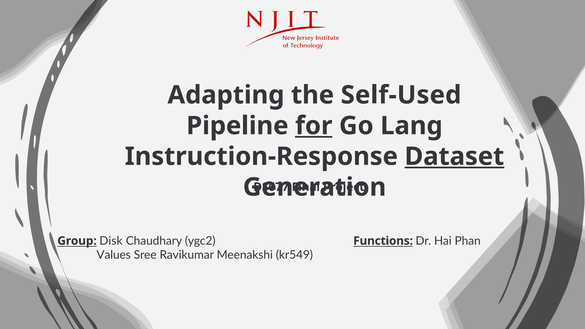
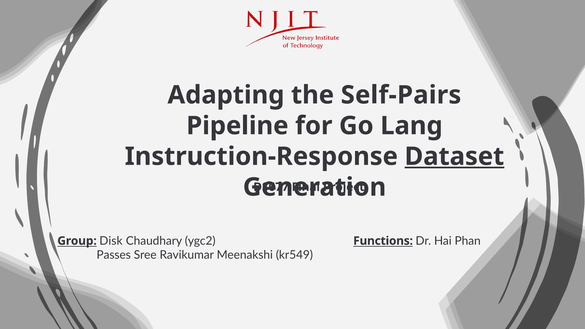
Self-Used: Self-Used -> Self-Pairs (401, 95)
for underline: present -> none (314, 126)
Values: Values -> Passes (114, 255)
